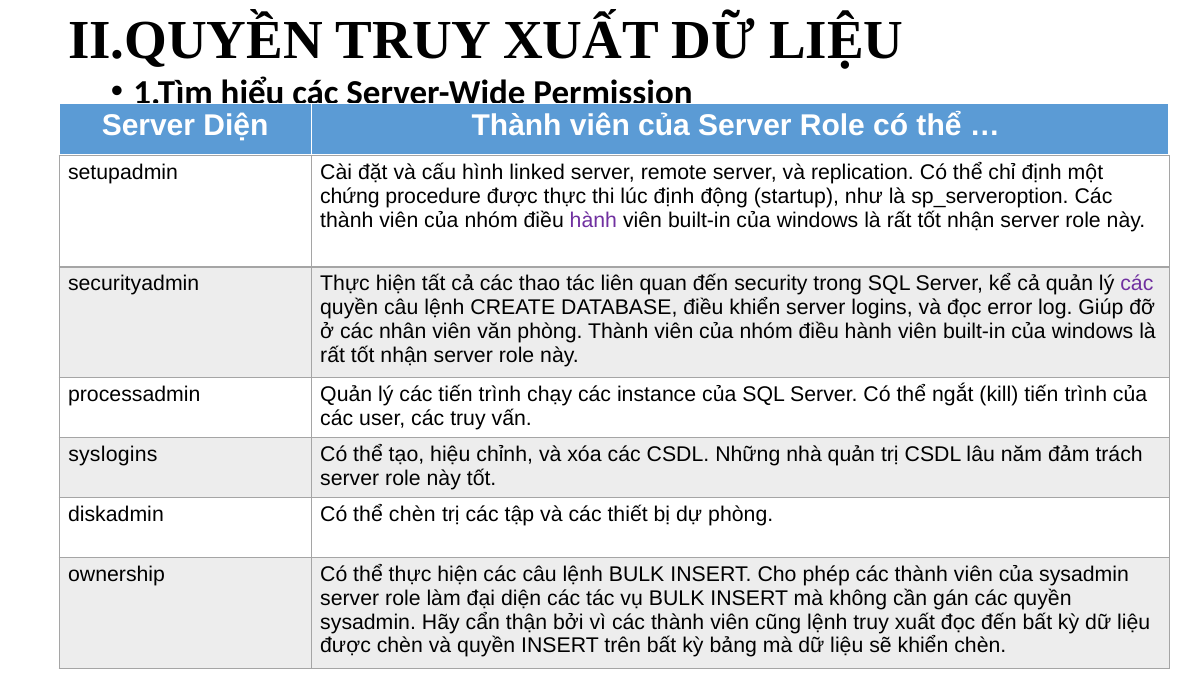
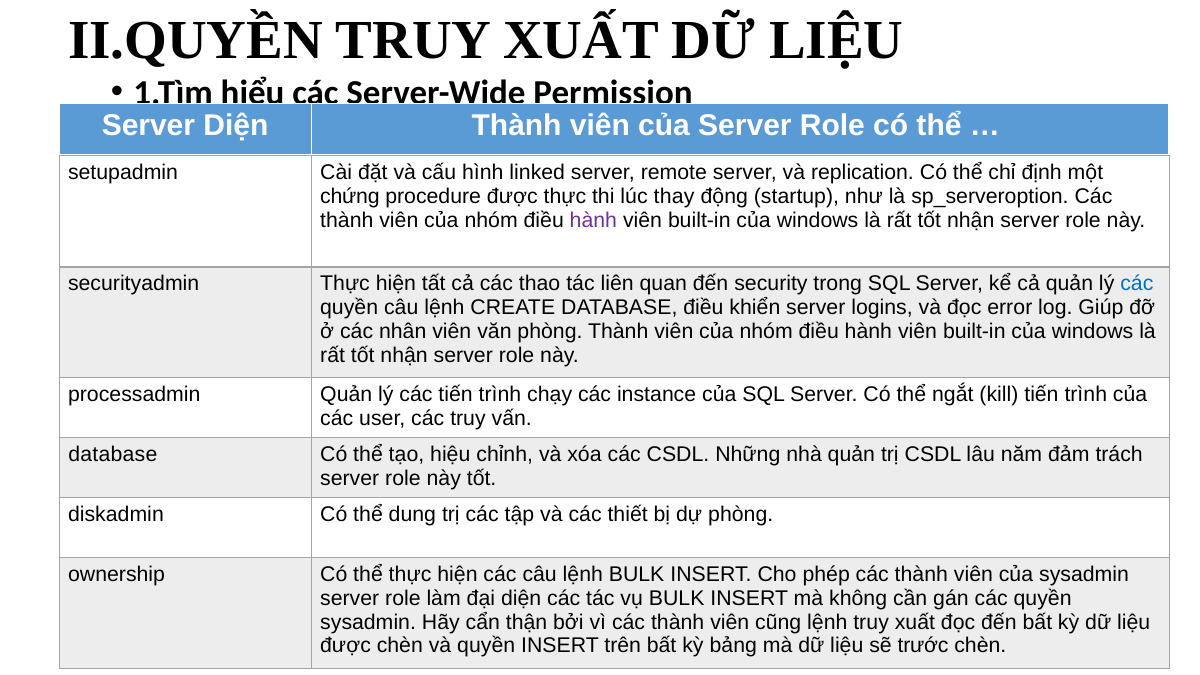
lúc định: định -> thay (674, 197)
các colour: purple -> blue (1137, 284)
syslogins: syslogins -> database (113, 454)
thể chèn: chèn -> dung (412, 514)
sẽ khiển: khiển -> trước (923, 646)
